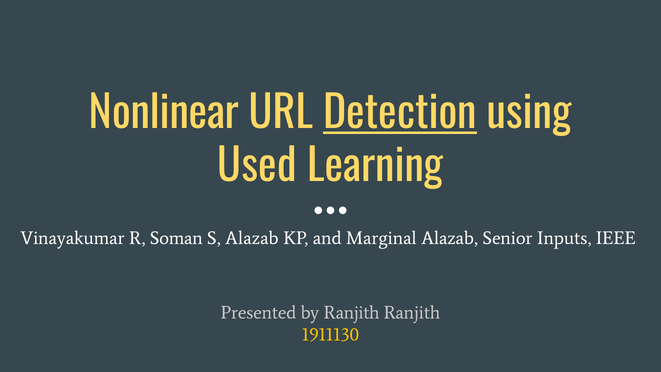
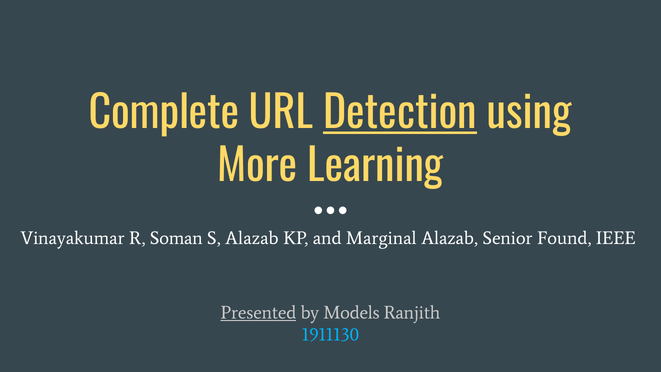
Nonlinear: Nonlinear -> Complete (164, 114)
Used: Used -> More (257, 167)
Inputs: Inputs -> Found (564, 238)
Presented underline: none -> present (258, 312)
by Ranjith: Ranjith -> Models (352, 312)
1911130 colour: yellow -> light blue (331, 334)
